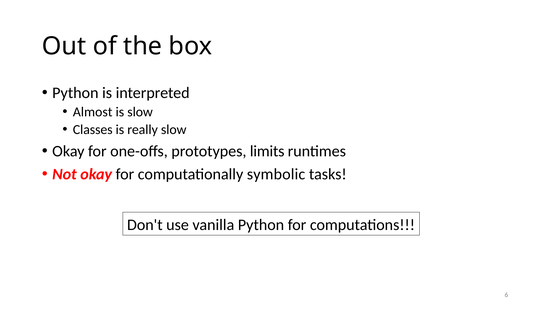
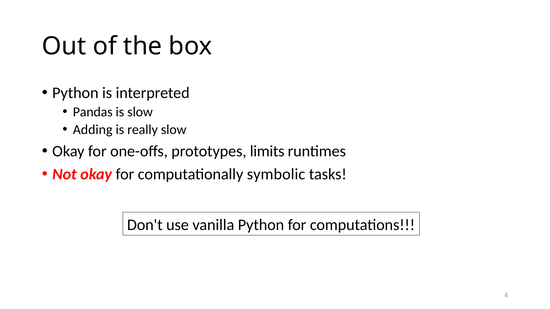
Almost: Almost -> Pandas (93, 112)
Classes: Classes -> Adding (93, 130)
